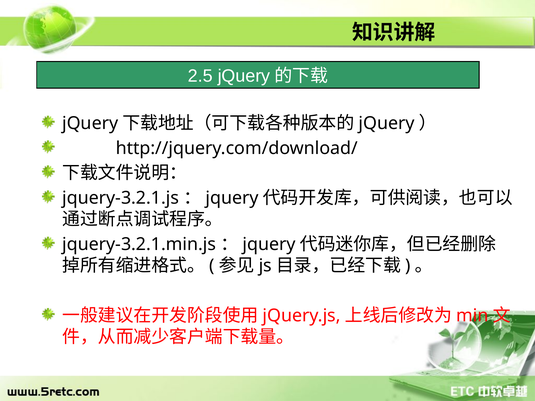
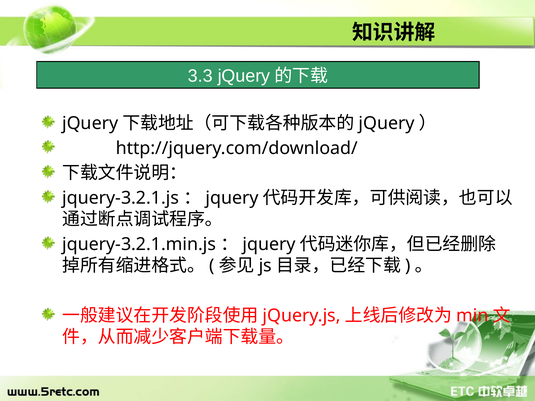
2.5: 2.5 -> 3.3 (200, 76)
